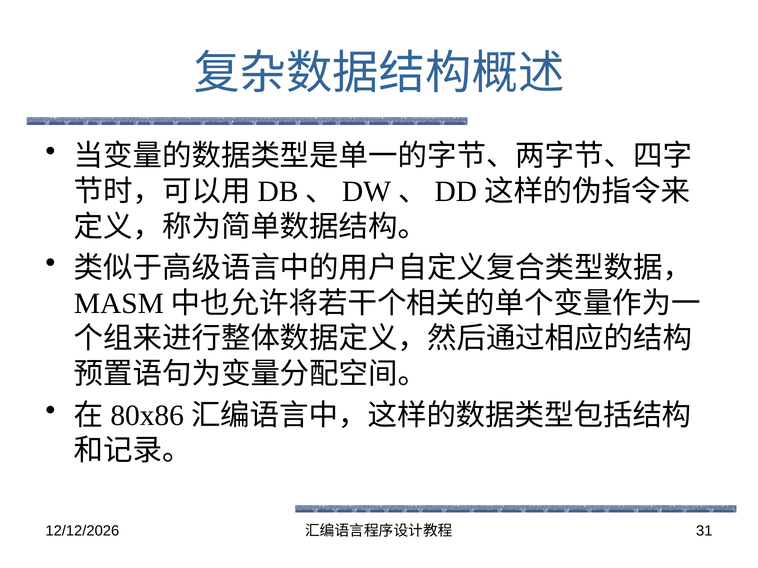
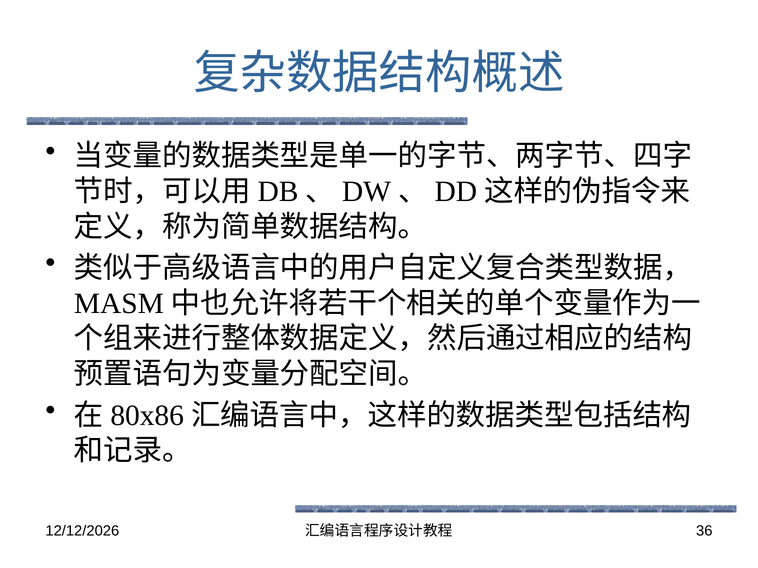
31: 31 -> 36 (704, 531)
